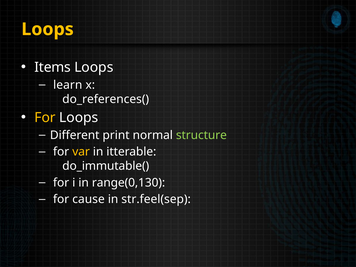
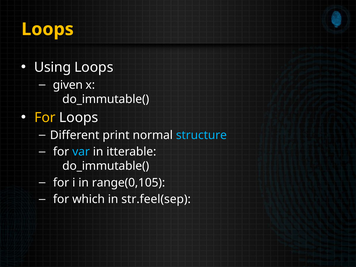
Items: Items -> Using (53, 67)
learn: learn -> given (68, 85)
do_references(: do_references( -> do_immutable( (106, 99)
structure colour: light green -> light blue (201, 135)
var colour: yellow -> light blue (81, 152)
range(0,130: range(0,130 -> range(0,105 (129, 183)
cause: cause -> which (89, 199)
